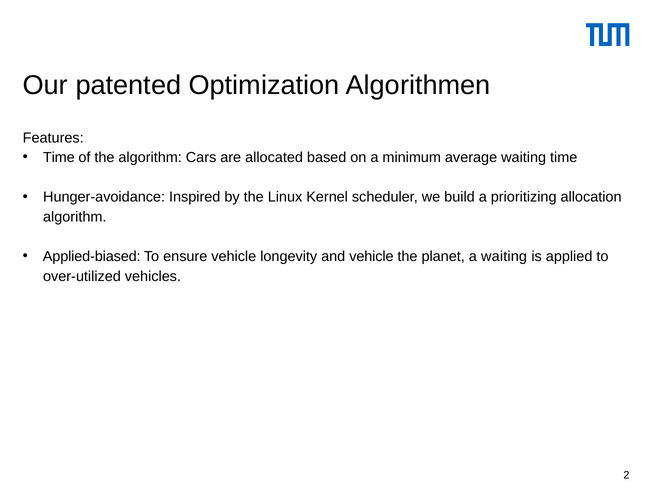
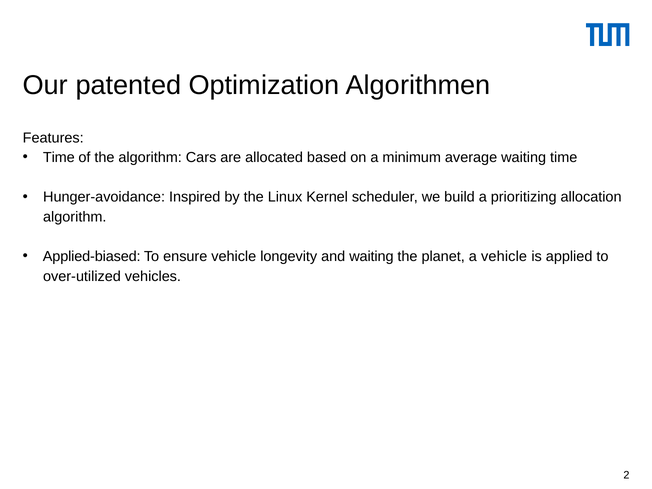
and vehicle: vehicle -> waiting (371, 257)
a waiting: waiting -> vehicle (504, 257)
